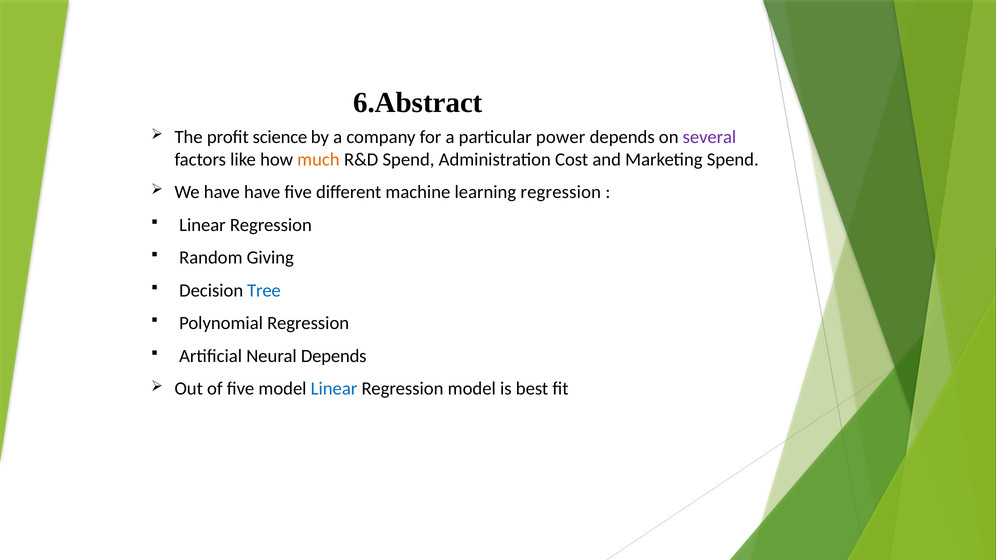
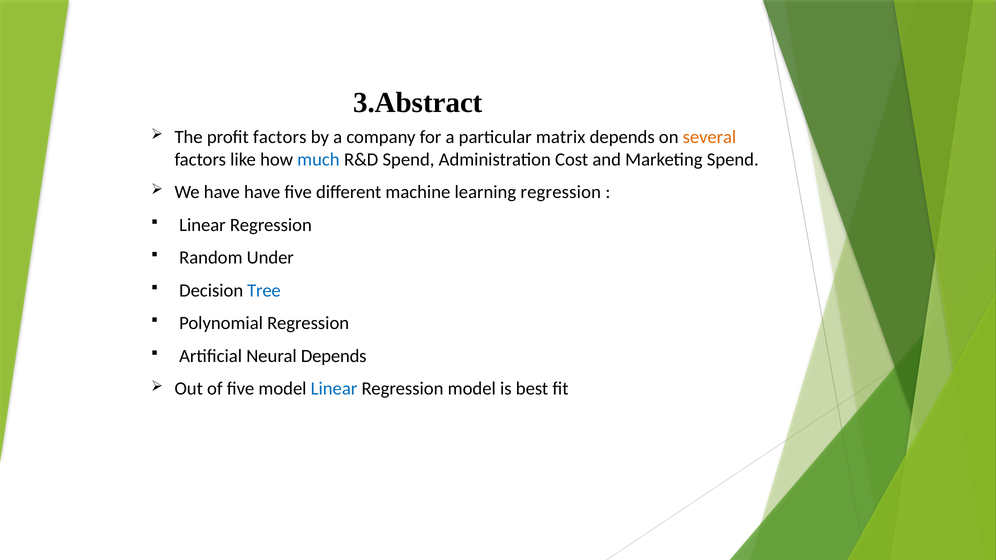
6.Abstract: 6.Abstract -> 3.Abstract (418, 102)
profit science: science -> factors (280, 137)
power: power -> matrix (561, 137)
several colour: purple -> orange (709, 137)
much colour: orange -> blue (318, 159)
Giving: Giving -> Under (270, 258)
